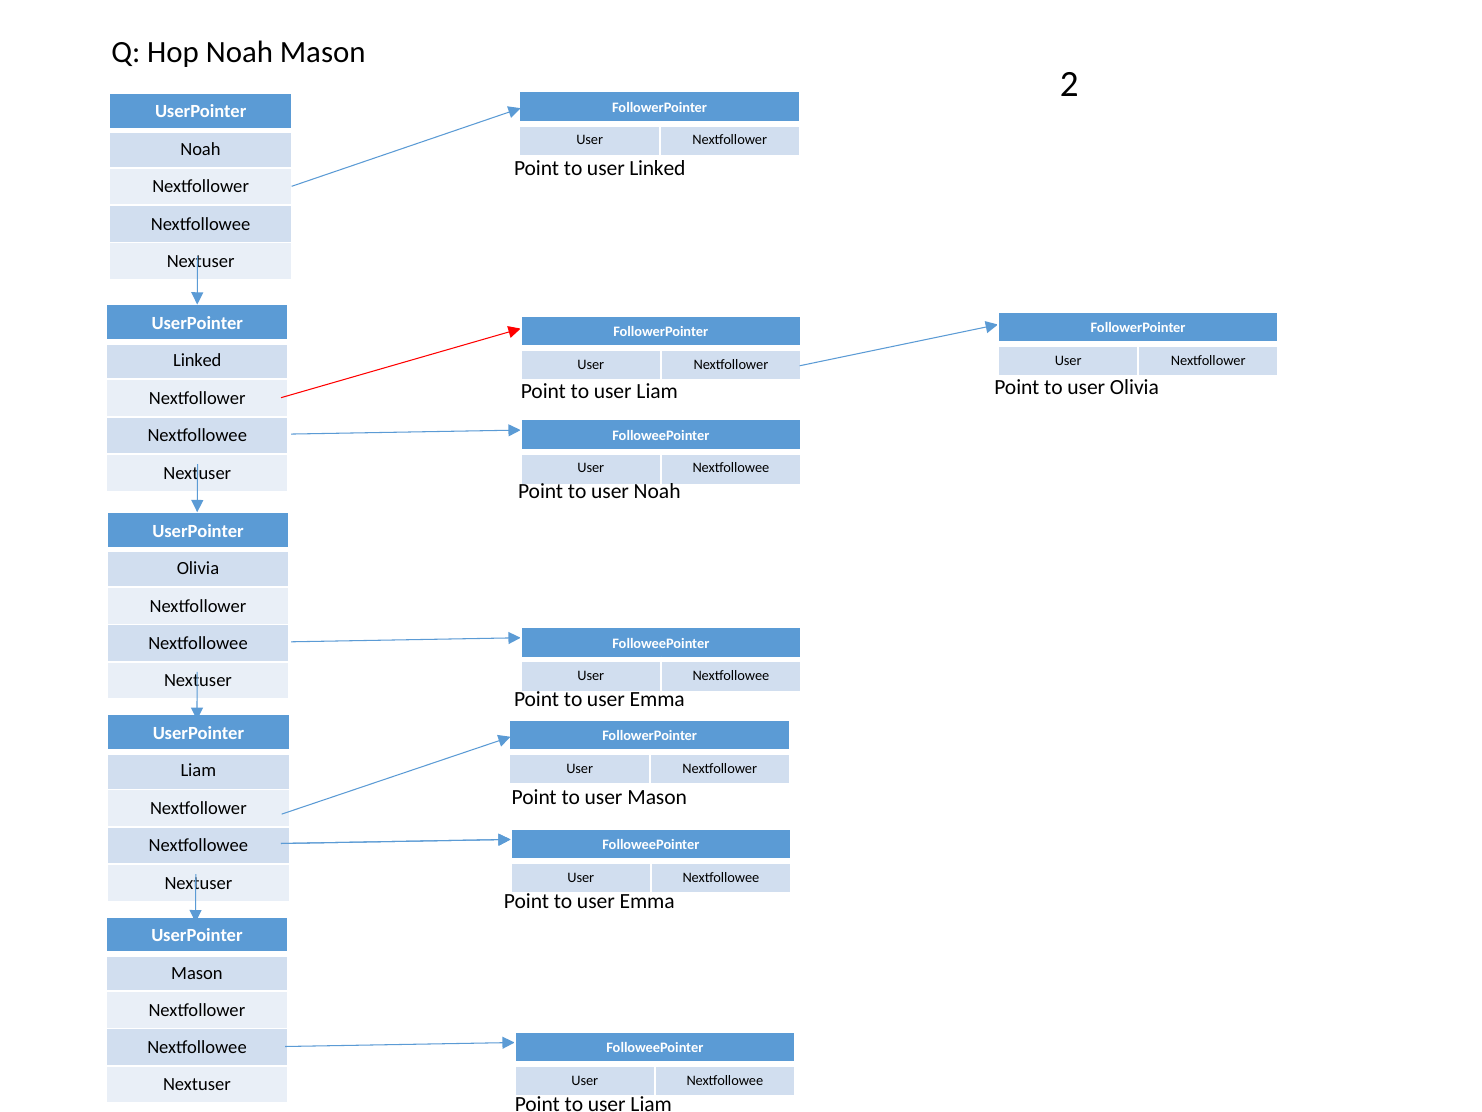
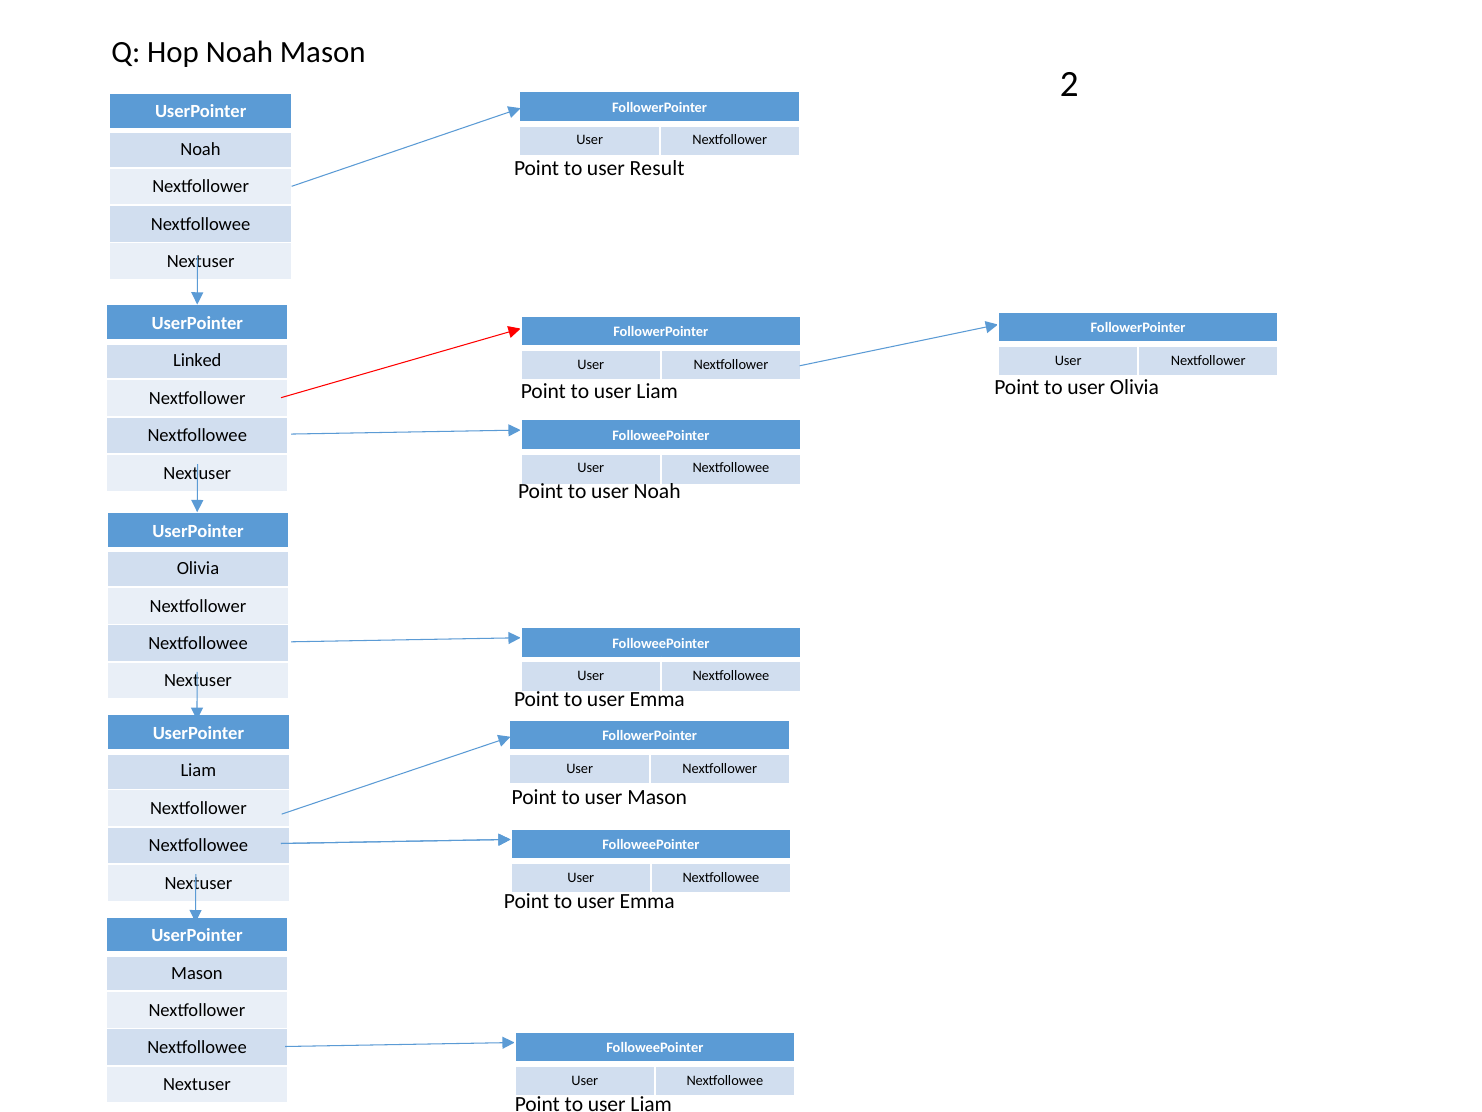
user Linked: Linked -> Result (657, 168)
